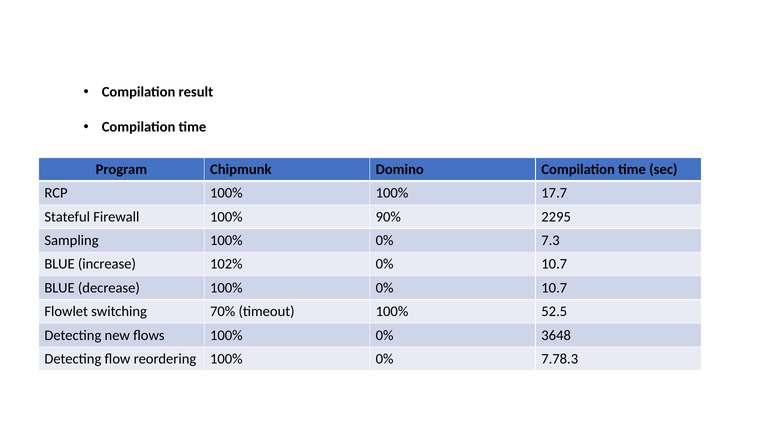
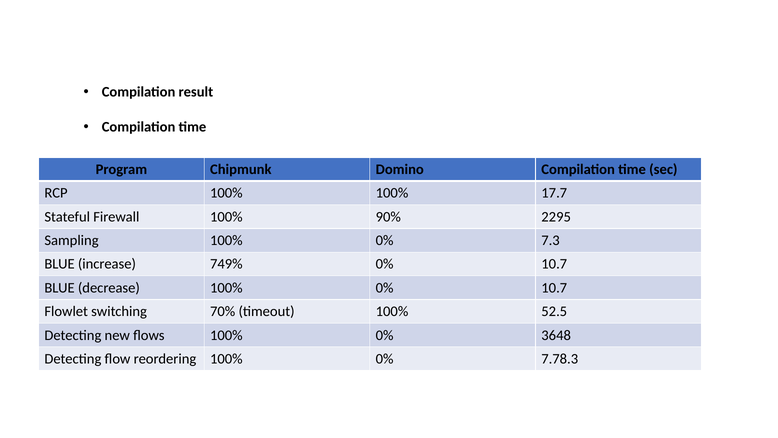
102%: 102% -> 749% (226, 264)
